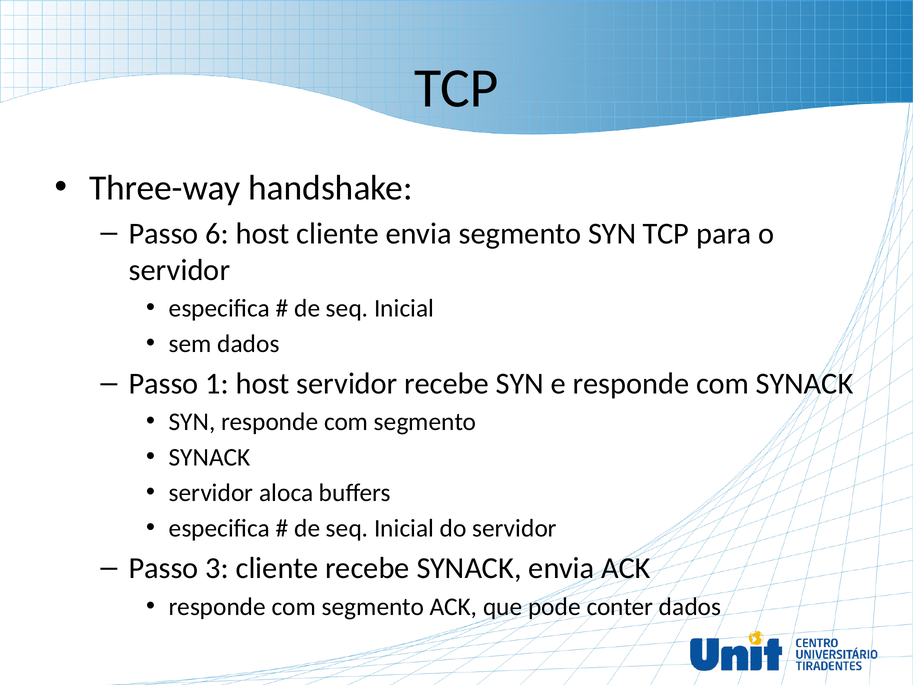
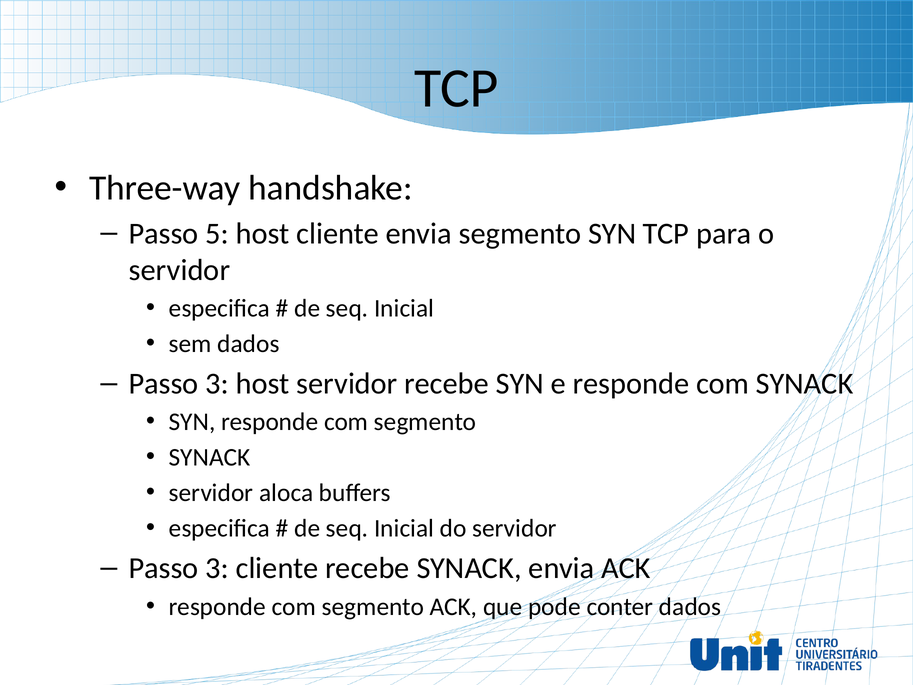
6: 6 -> 5 (217, 233)
1: 1 -> 3 (217, 384)
